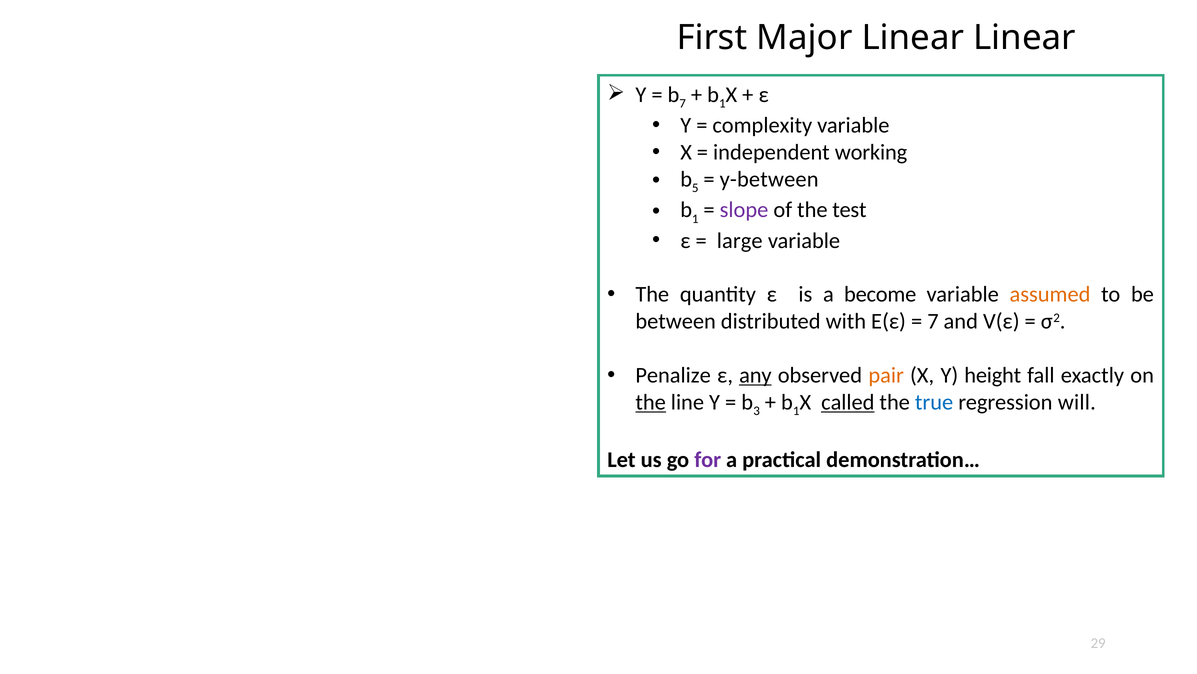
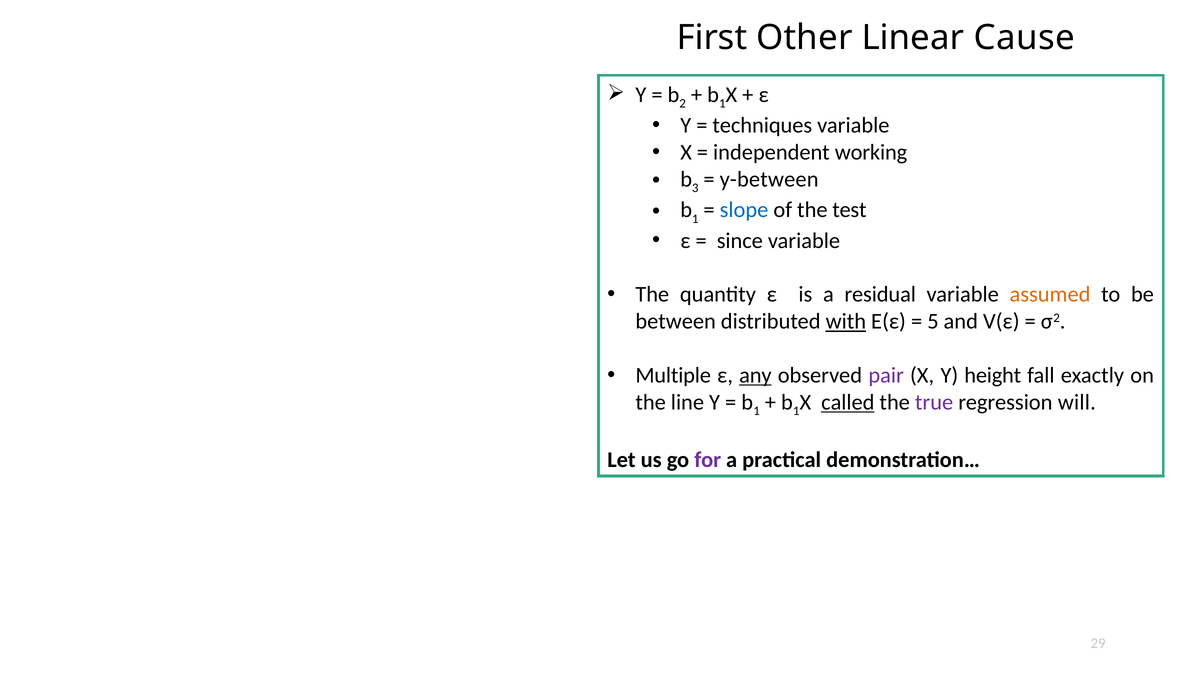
Major: Major -> Other (804, 38)
Linear Linear: Linear -> Cause (1024, 38)
7: 7 -> 2 (683, 103)
complexity: complexity -> techniques (762, 125)
5: 5 -> 3 (695, 188)
slope colour: purple -> blue (744, 210)
large: large -> since (740, 240)
become: become -> residual (880, 294)
with underline: none -> present (846, 321)
7: 7 -> 5 (933, 321)
Penalize: Penalize -> Multiple (673, 375)
pair colour: orange -> purple (886, 375)
the underline: present -> none (651, 402)
3: 3 -> 1 (757, 411)
true colour: blue -> purple (934, 402)
